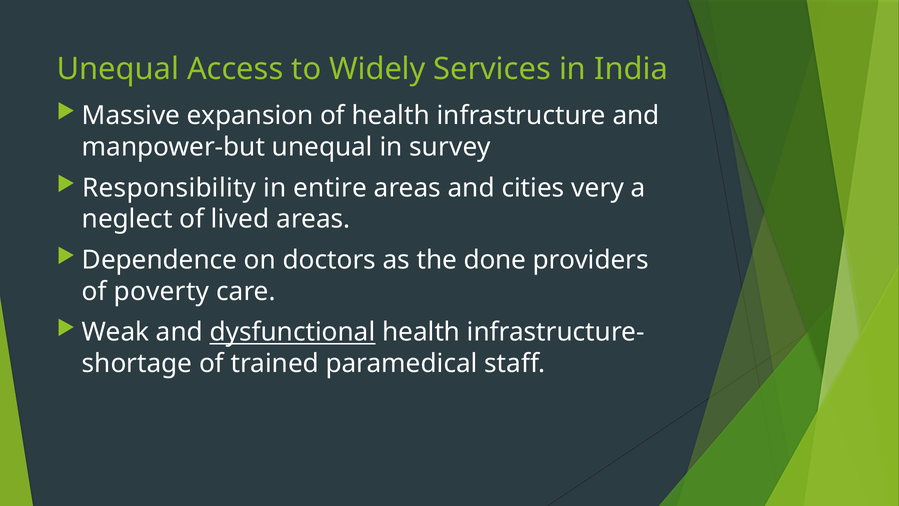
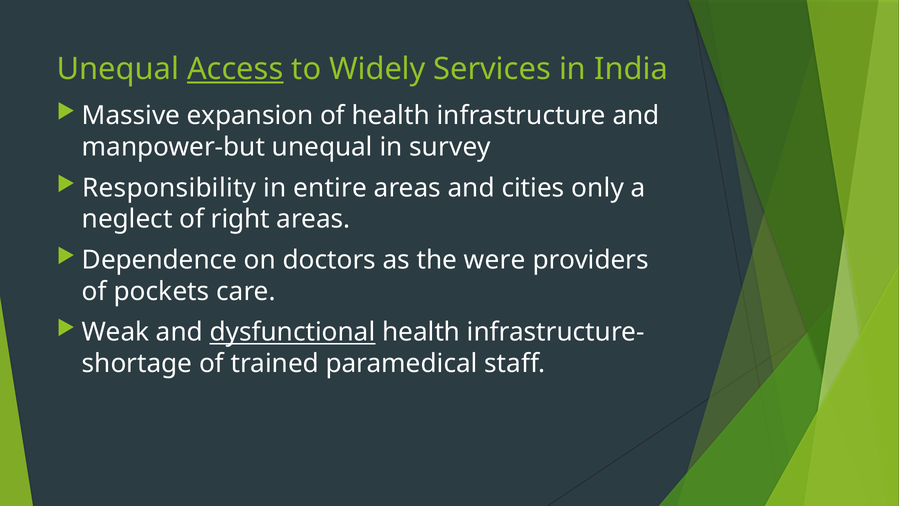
Access underline: none -> present (235, 69)
very: very -> only (598, 188)
lived: lived -> right (240, 219)
done: done -> were (495, 260)
poverty: poverty -> pockets (162, 291)
